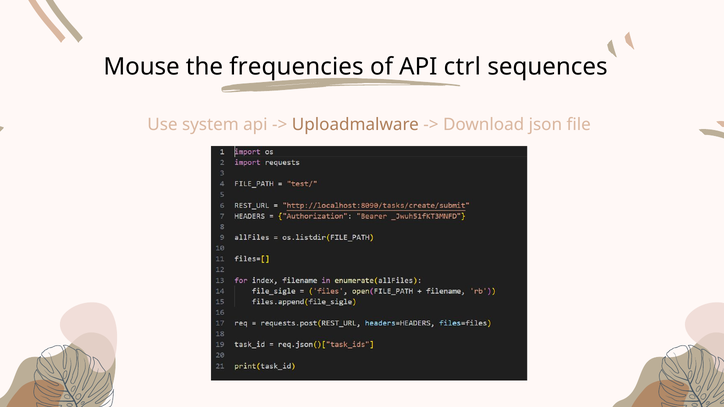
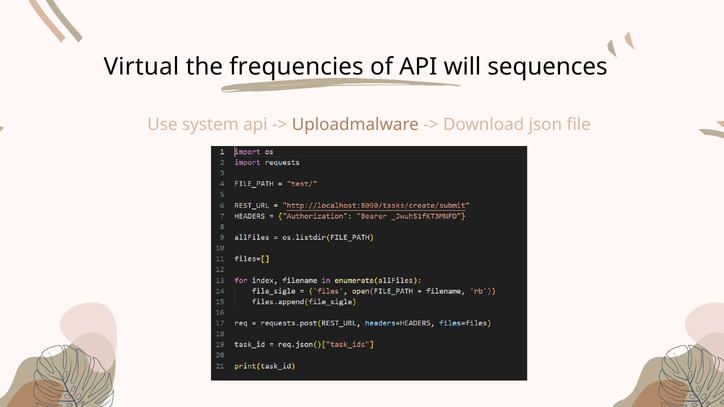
Mouse: Mouse -> Virtual (141, 67)
ctrl: ctrl -> will (462, 67)
